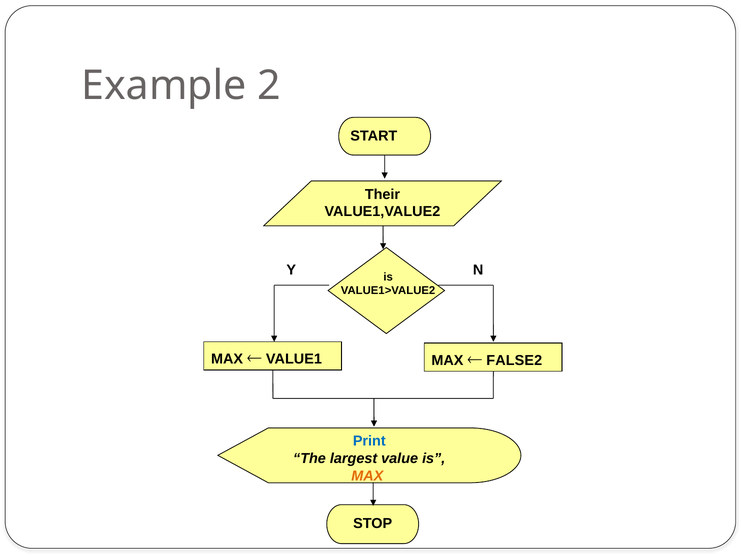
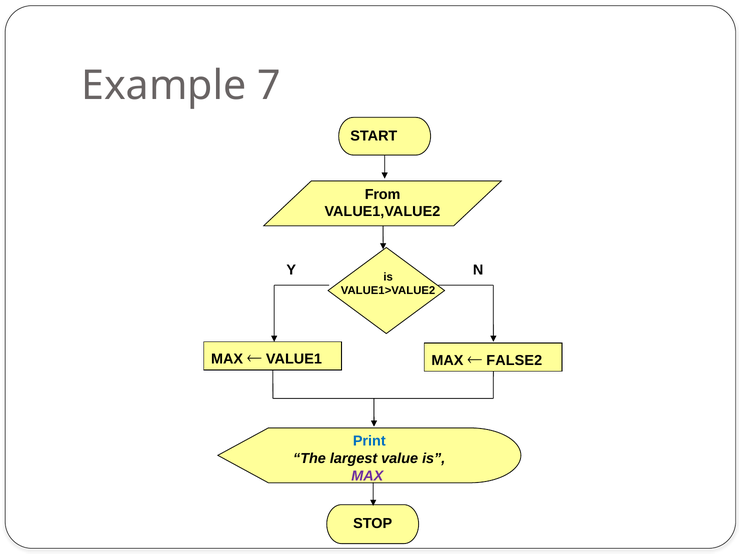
2: 2 -> 7 (269, 86)
Their: Their -> From (383, 194)
MAX colour: orange -> purple (367, 476)
